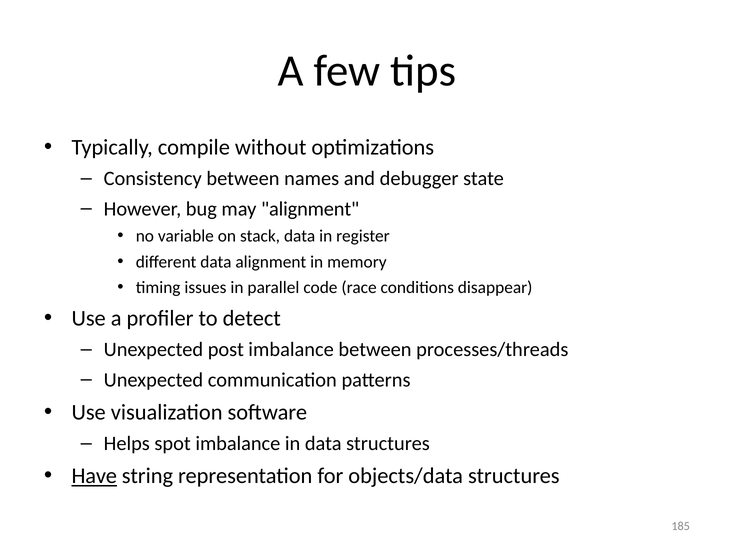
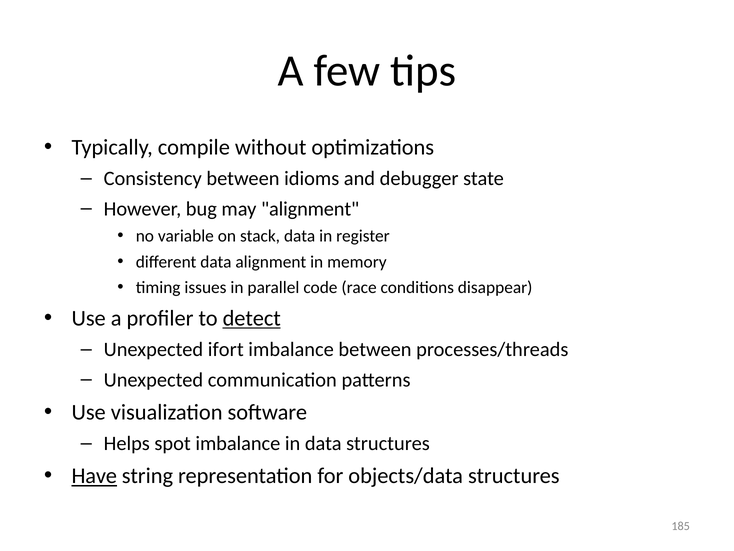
names: names -> idioms (312, 178)
detect underline: none -> present (252, 318)
post: post -> ifort (226, 349)
